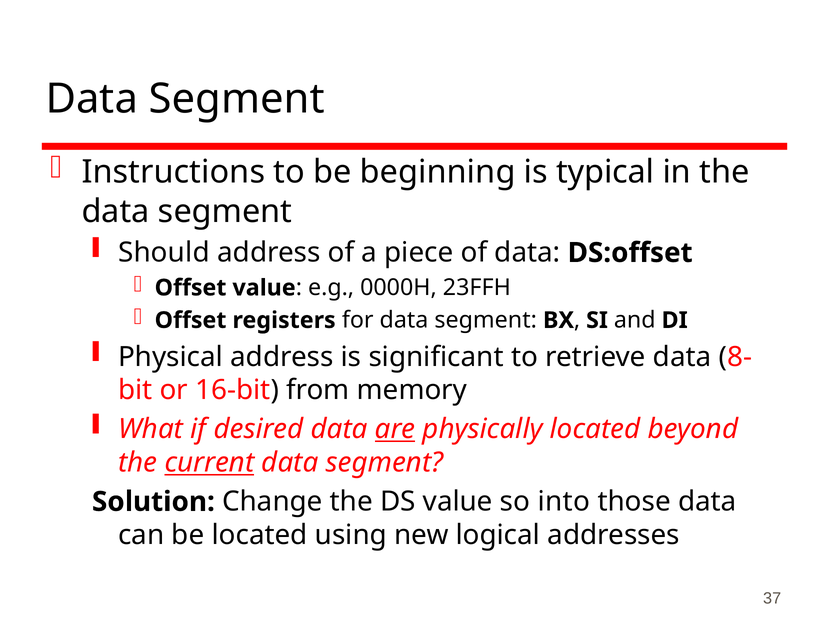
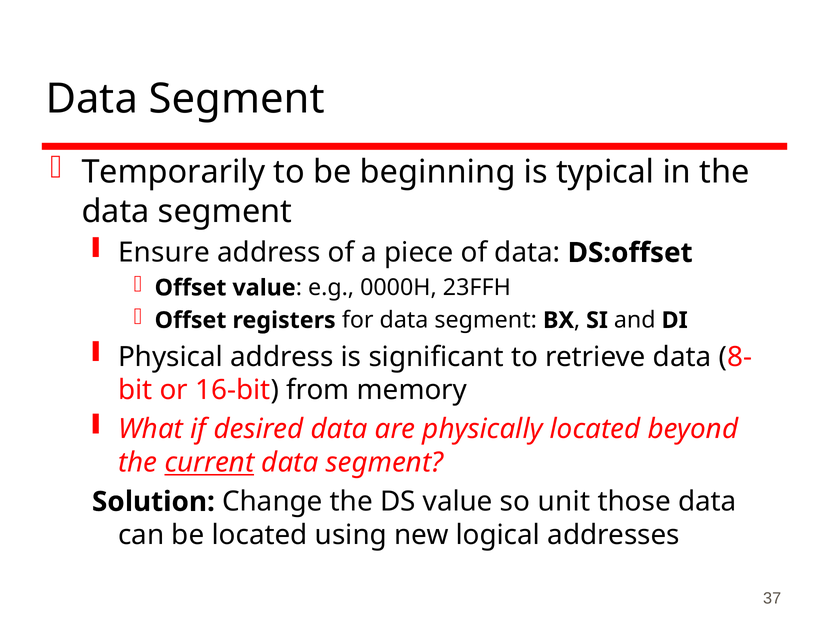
Instructions: Instructions -> Temporarily (173, 172)
Should: Should -> Ensure (164, 253)
are underline: present -> none (395, 429)
into: into -> unit (564, 502)
